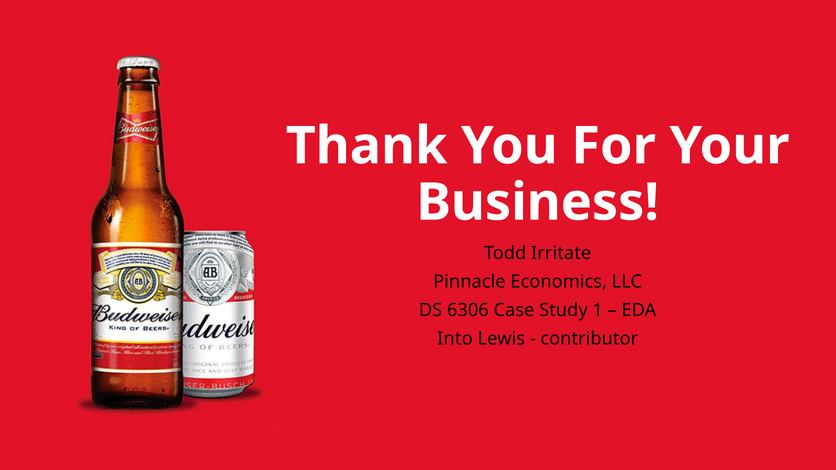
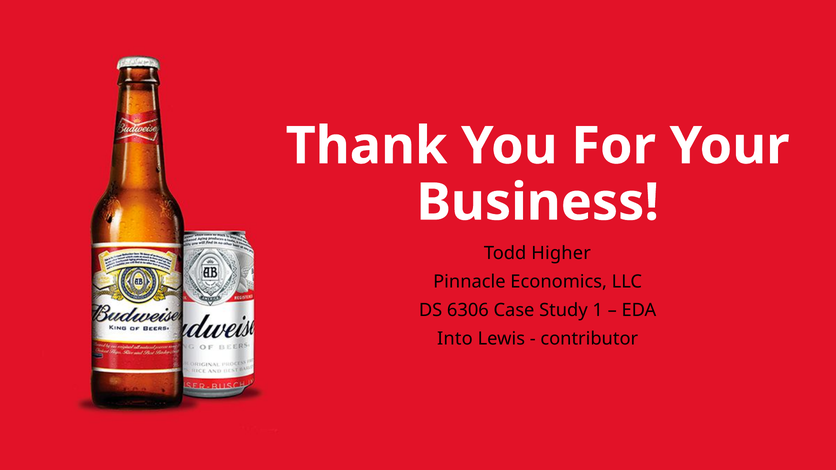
Irritate: Irritate -> Higher (561, 253)
